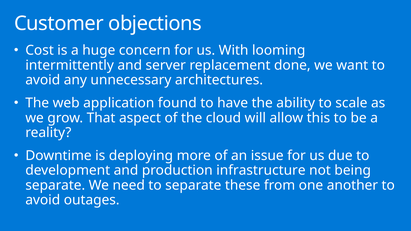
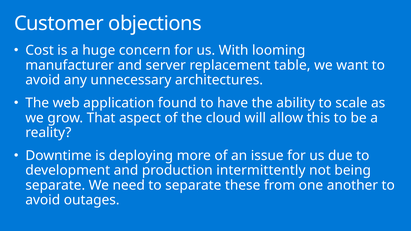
intermittently: intermittently -> manufacturer (70, 65)
done: done -> table (292, 65)
infrastructure: infrastructure -> intermittently (261, 171)
